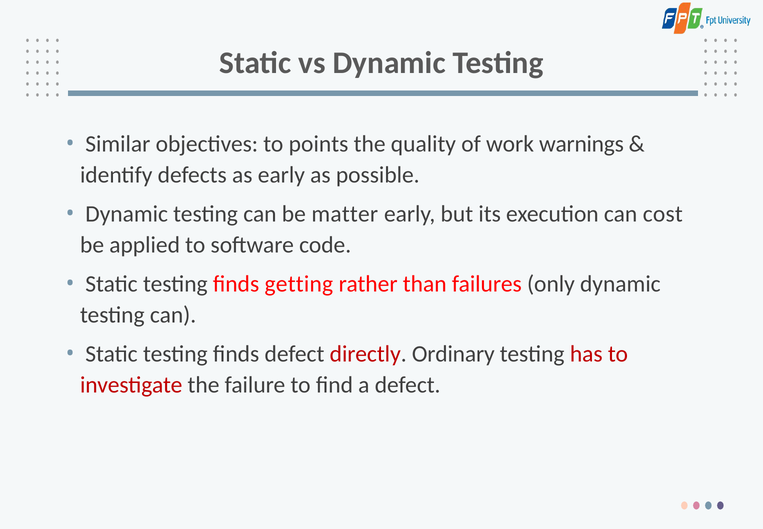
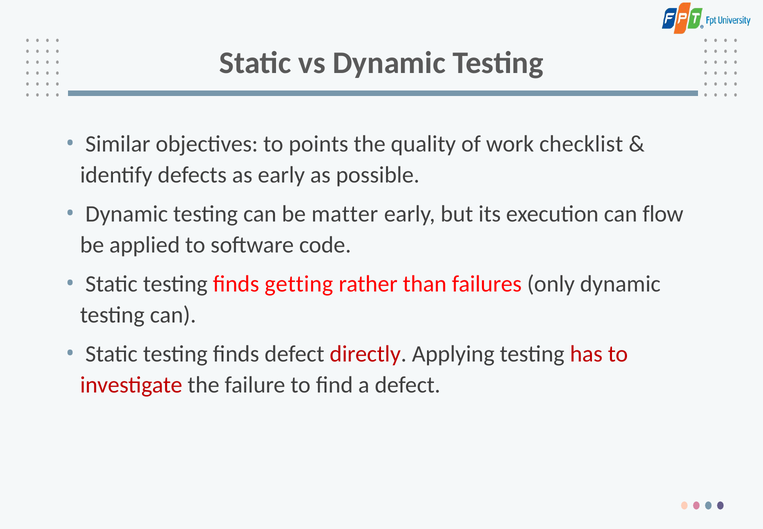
warnings: warnings -> checklist (581, 144)
cost: cost -> flow (663, 214)
Ordinary: Ordinary -> Applying (453, 353)
